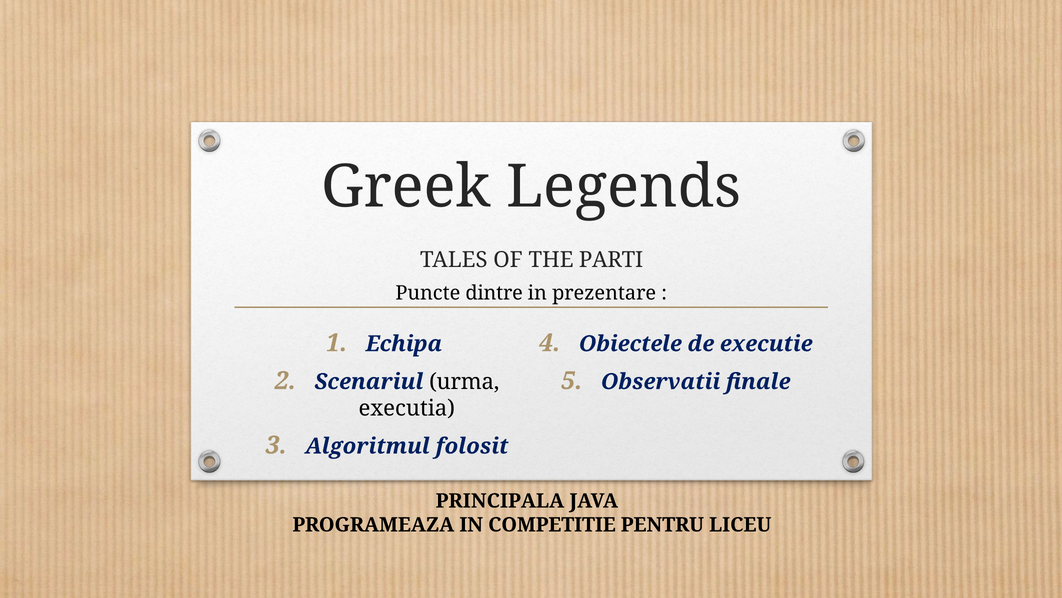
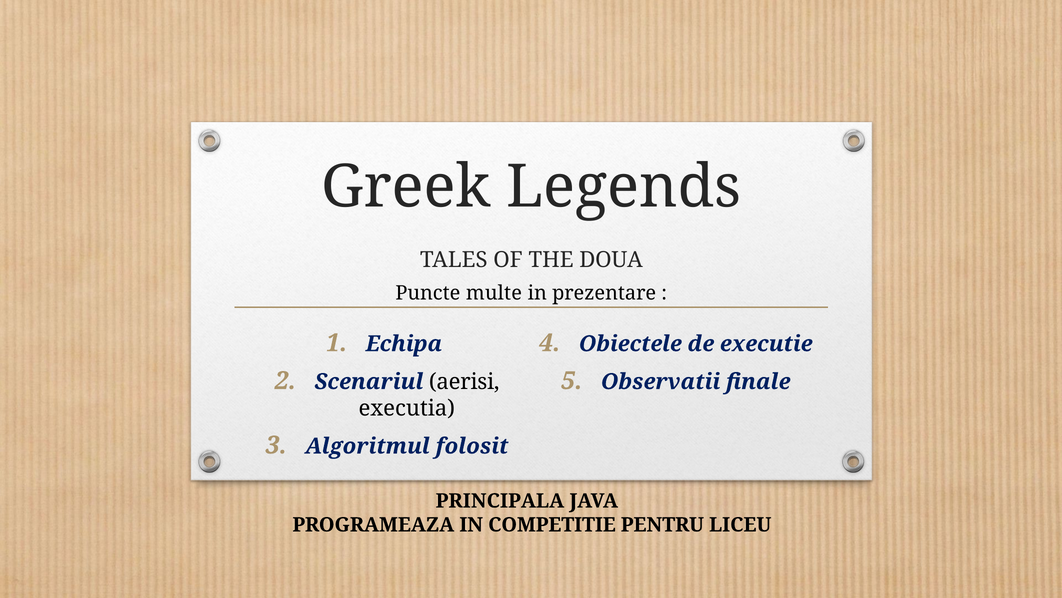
PARTI: PARTI -> DOUA (611, 260)
dintre: dintre -> multe (494, 293)
urma: urma -> aerisi (464, 381)
